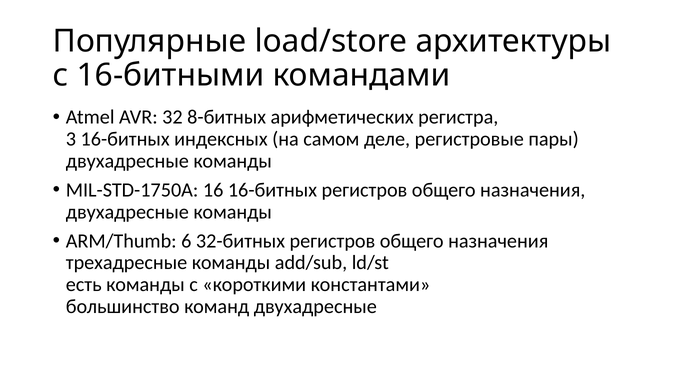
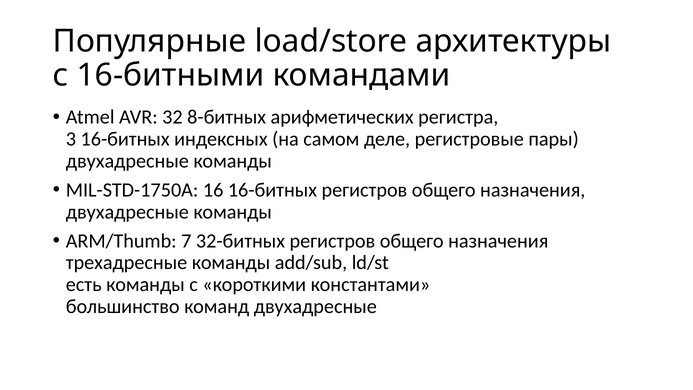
6: 6 -> 7 (186, 241)
